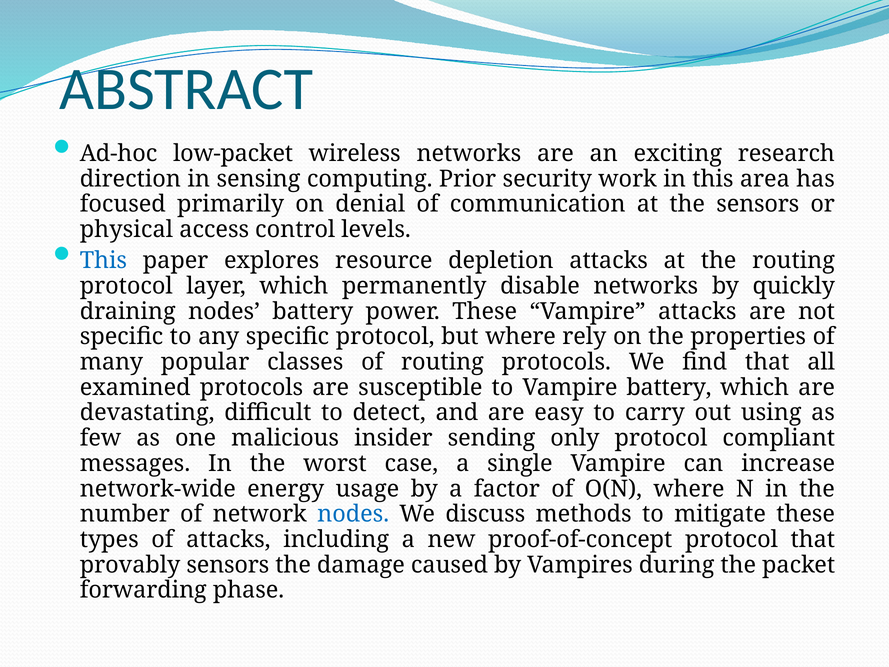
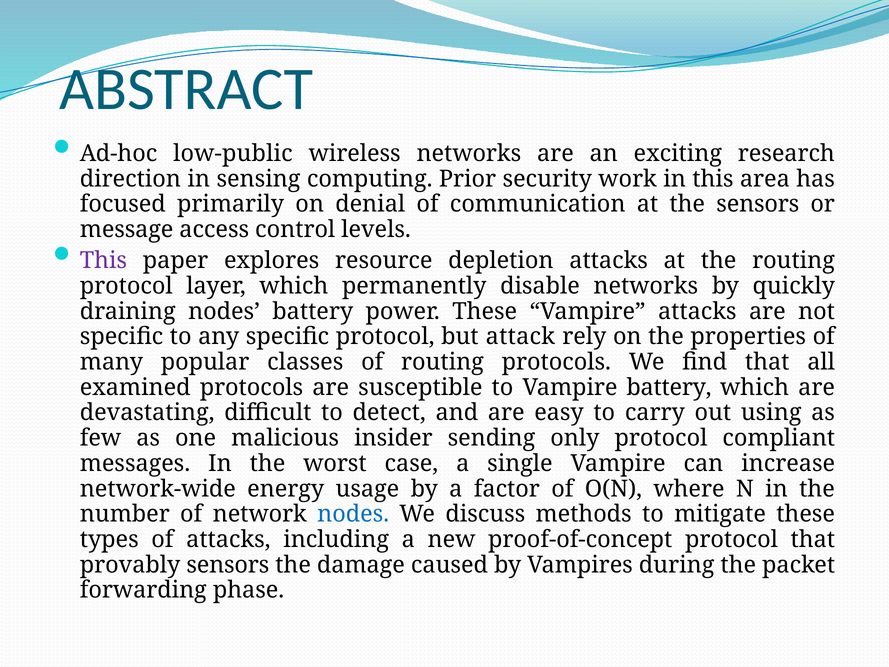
low-packet: low-packet -> low-public (233, 153)
physical: physical -> message (127, 229)
This colour: blue -> purple (103, 261)
but where: where -> attack (520, 337)
